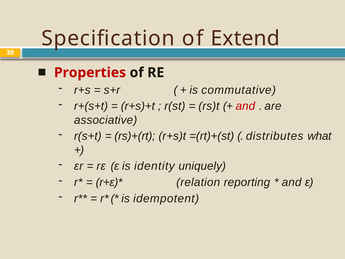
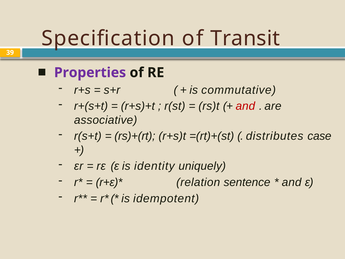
Extend: Extend -> Transit (245, 38)
Properties colour: red -> purple (90, 72)
what: what -> case (319, 136)
reporting: reporting -> sentence (247, 182)
